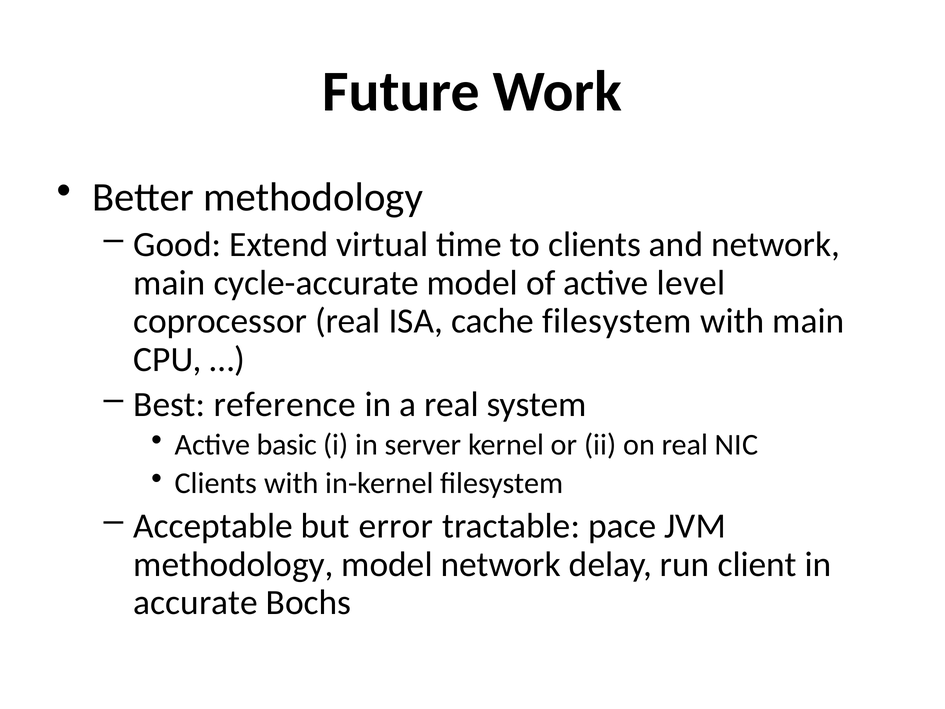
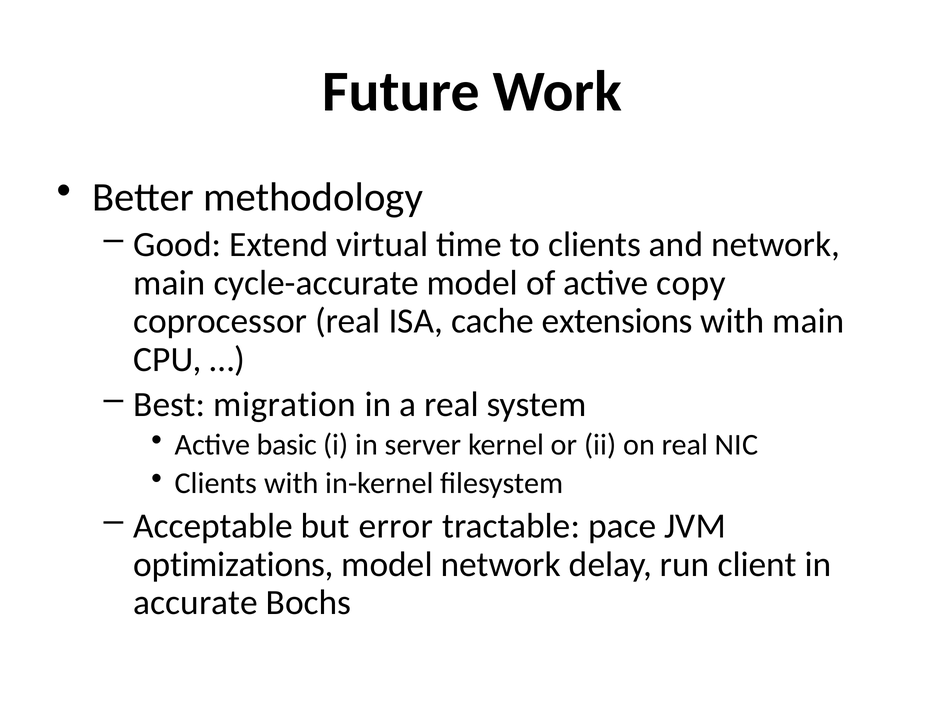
level: level -> copy (691, 283)
cache filesystem: filesystem -> extensions (617, 321)
reference: reference -> migration (285, 404)
methodology: methodology -> optimizations (234, 564)
